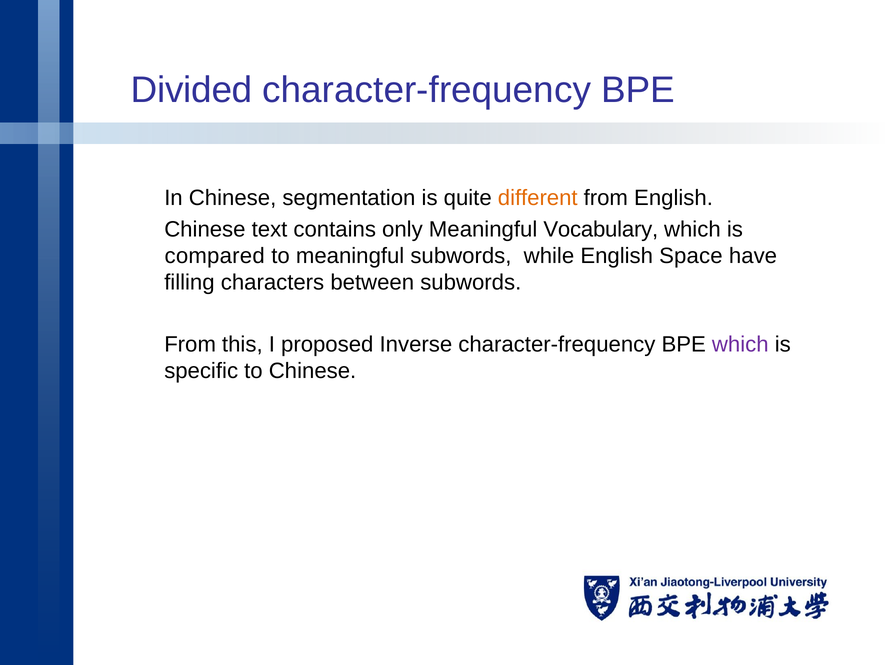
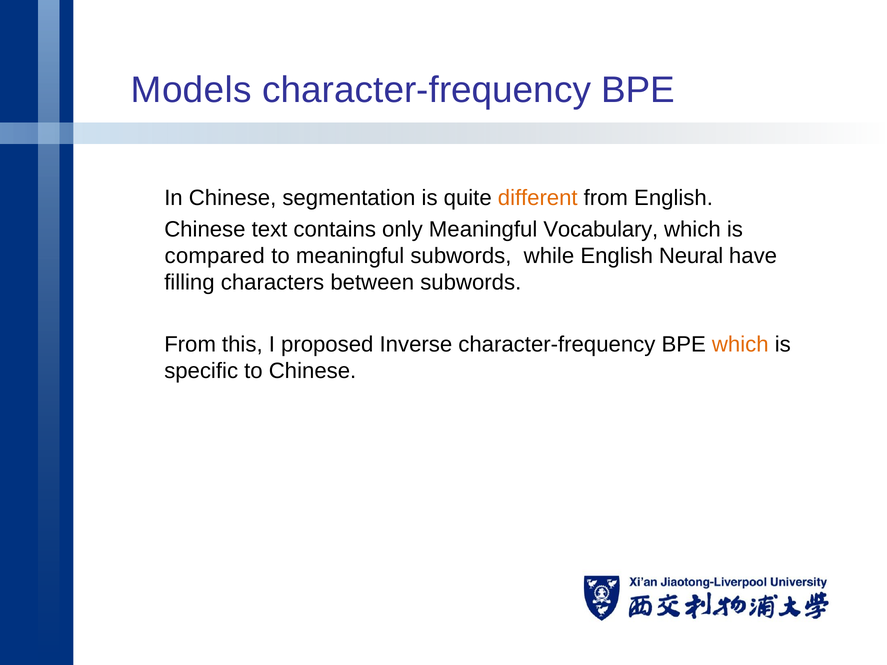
Divided: Divided -> Models (191, 90)
Space: Space -> Neural (691, 256)
which colour: purple -> orange (740, 345)
